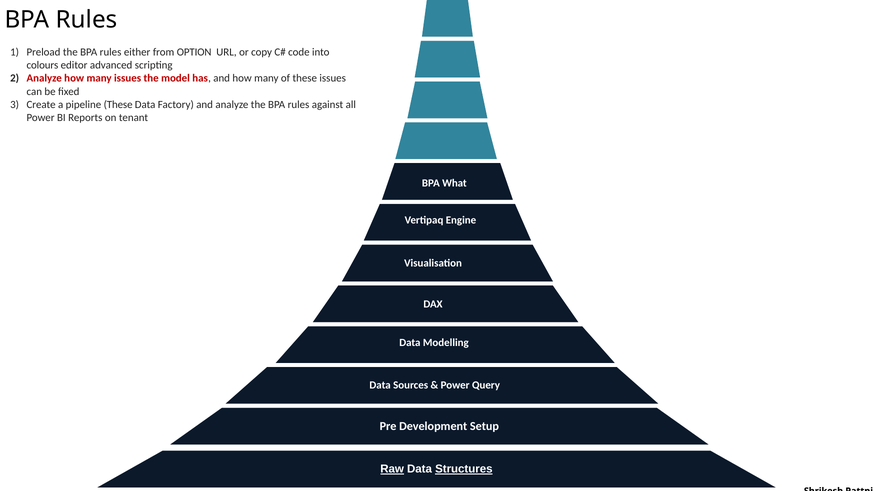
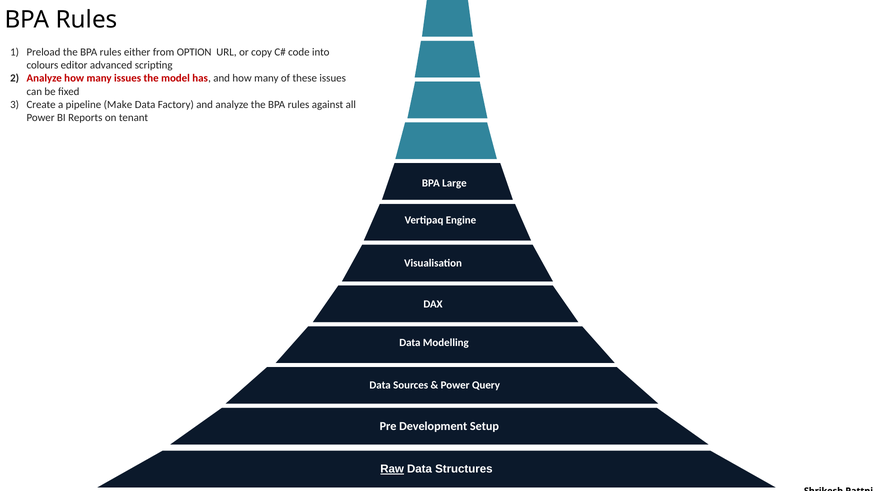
pipeline These: These -> Make (118, 105)
What: What -> Large (454, 183)
Structures underline: present -> none (464, 469)
